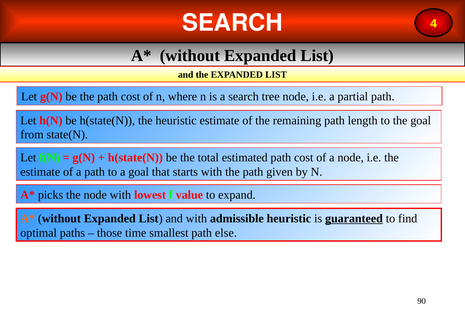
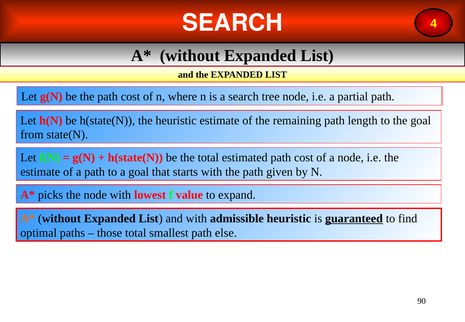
those time: time -> total (136, 233)
